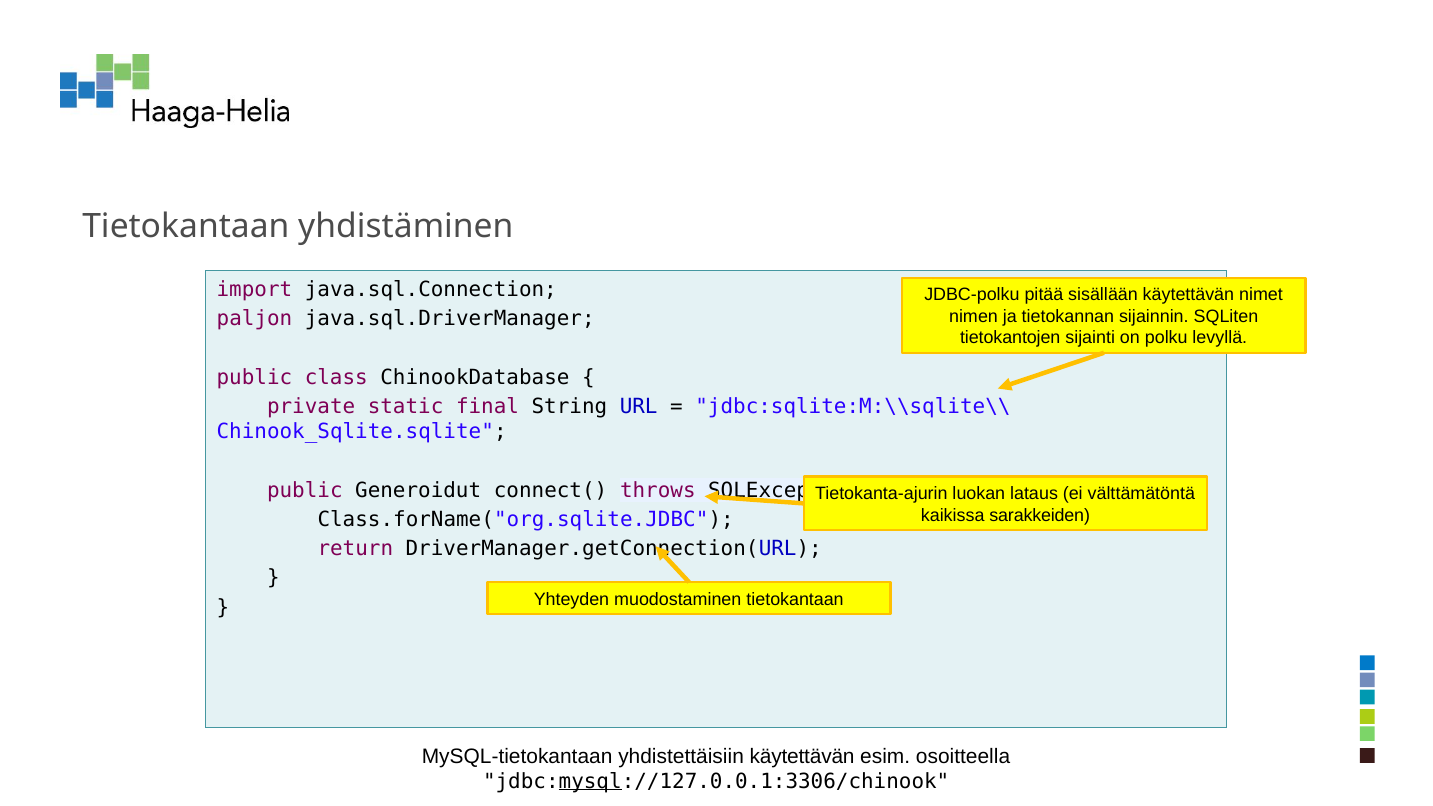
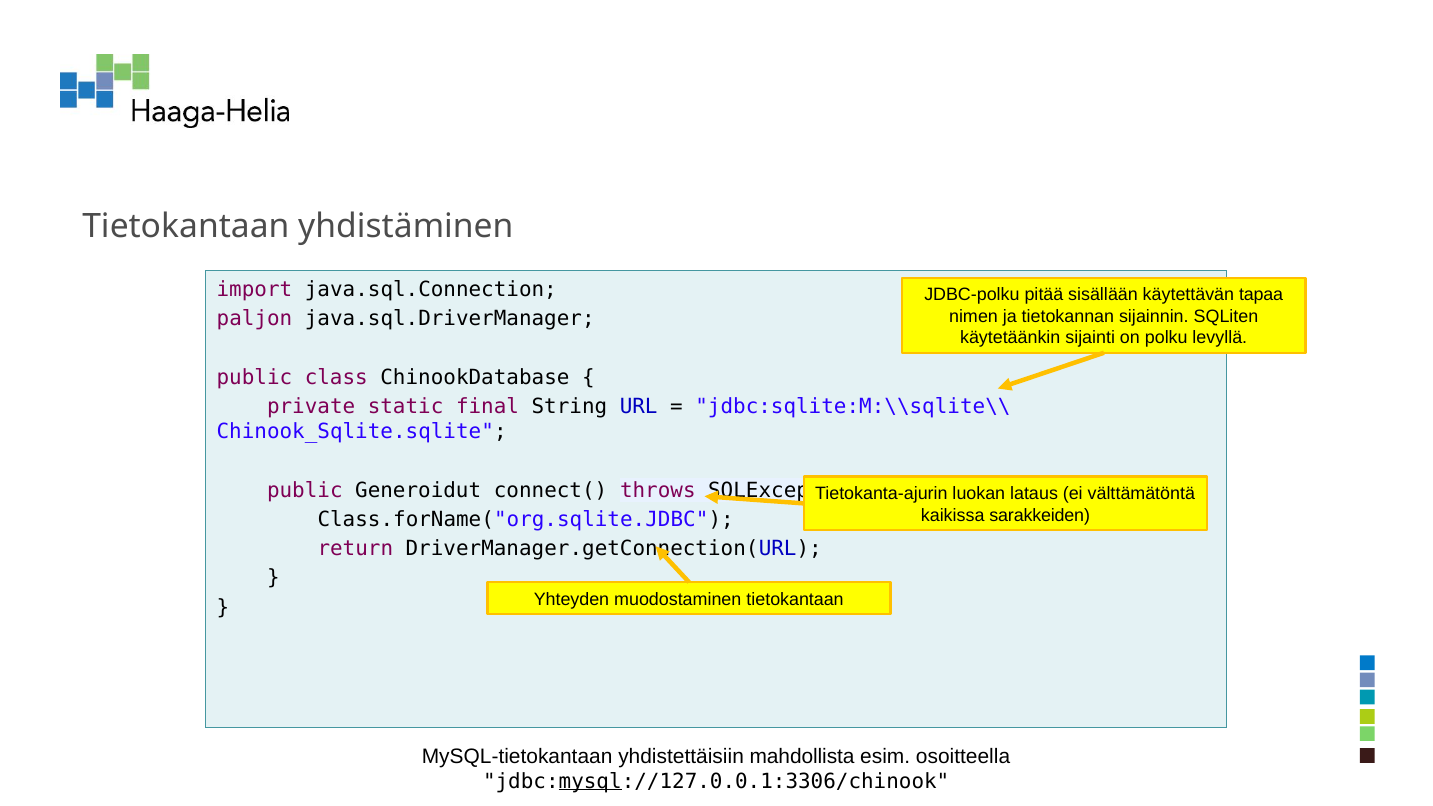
nimet: nimet -> tapaa (1261, 295)
tietokantojen: tietokantojen -> käytetäänkin (1010, 338)
yhdistettäisiin käytettävän: käytettävän -> mahdollista (802, 757)
